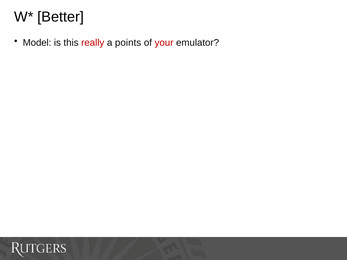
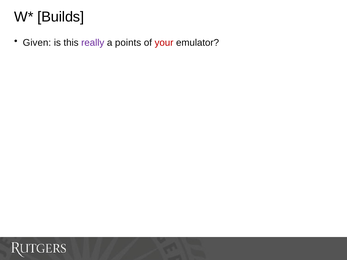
Better: Better -> Builds (61, 17)
Model: Model -> Given (37, 43)
really colour: red -> purple (93, 43)
